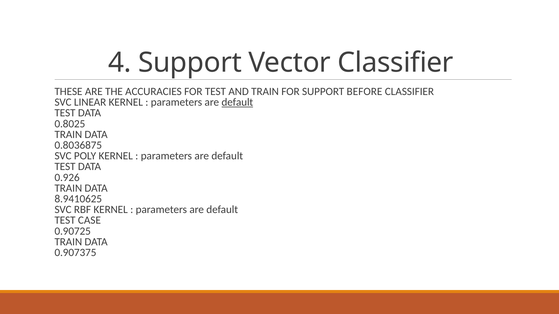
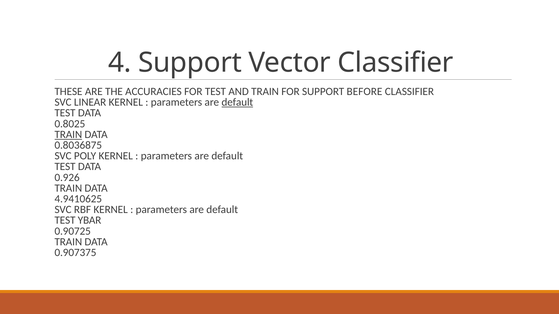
TRAIN underline: none -> present (68, 135)
8.9410625: 8.9410625 -> 4.9410625 (78, 199)
CASE: CASE -> YBAR (90, 221)
